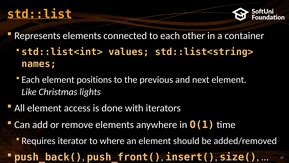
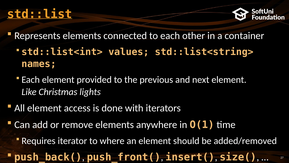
positions: positions -> provided (94, 80)
